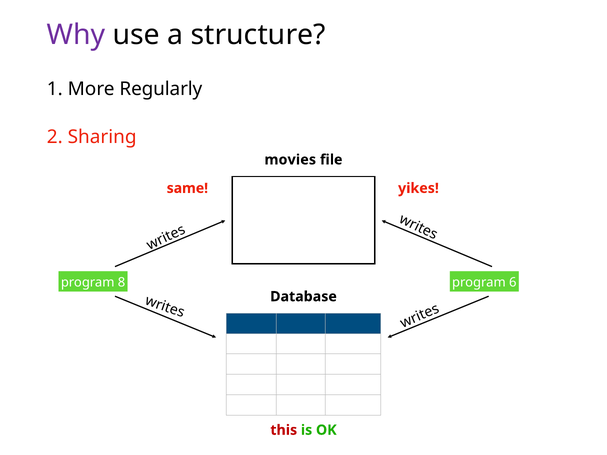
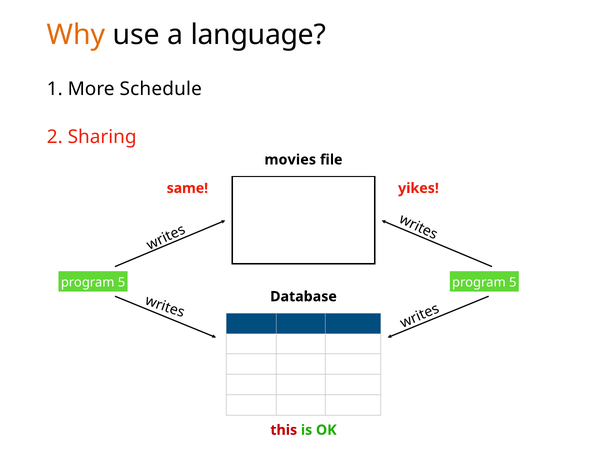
Why colour: purple -> orange (76, 35)
structure: structure -> language (258, 35)
Regularly: Regularly -> Schedule (161, 89)
8: 8 -> 5 (122, 282)
6: 6 -> 5 (513, 282)
